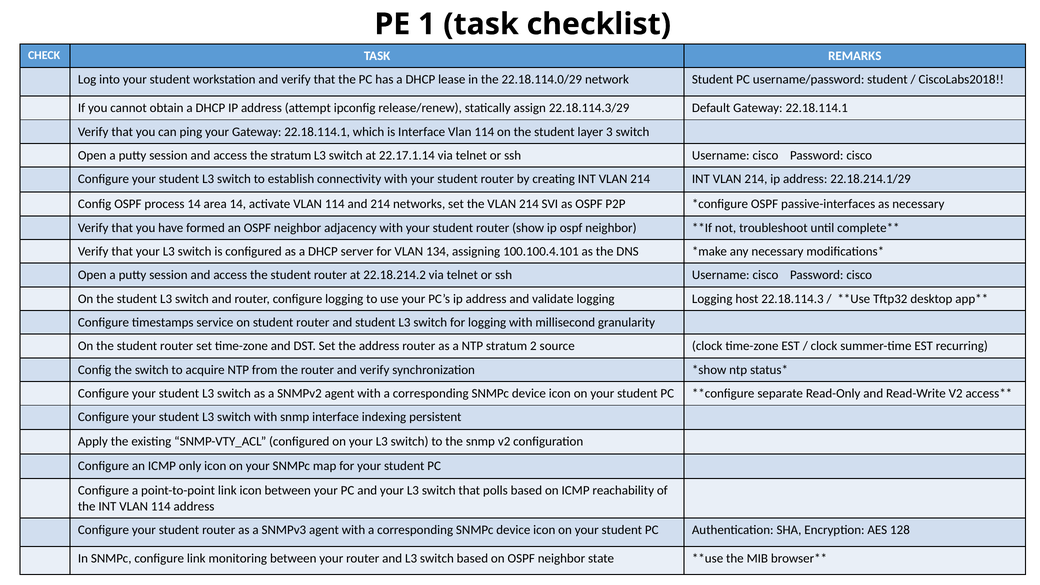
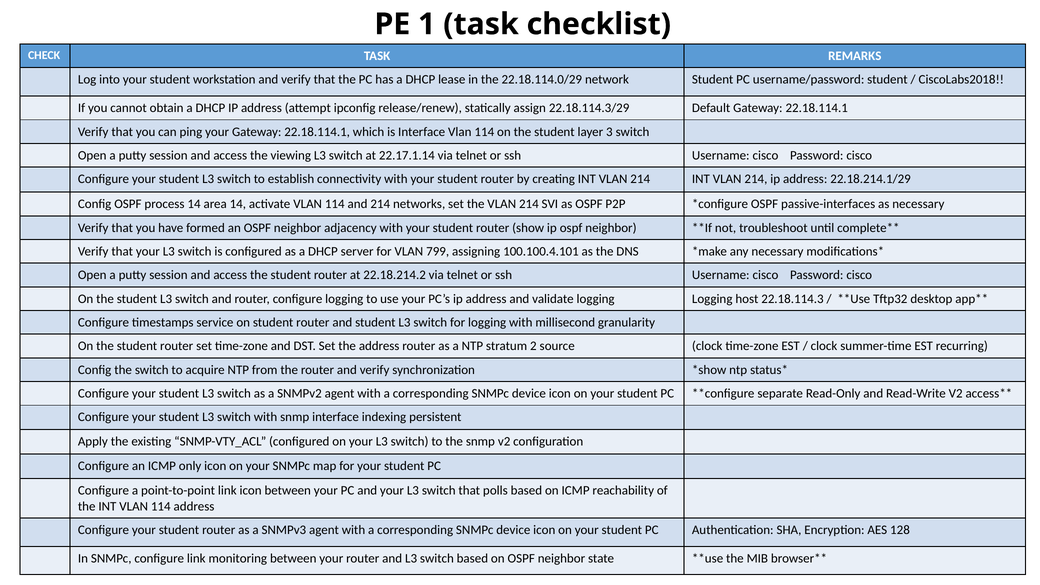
the stratum: stratum -> viewing (291, 155)
134: 134 -> 799 (438, 251)
